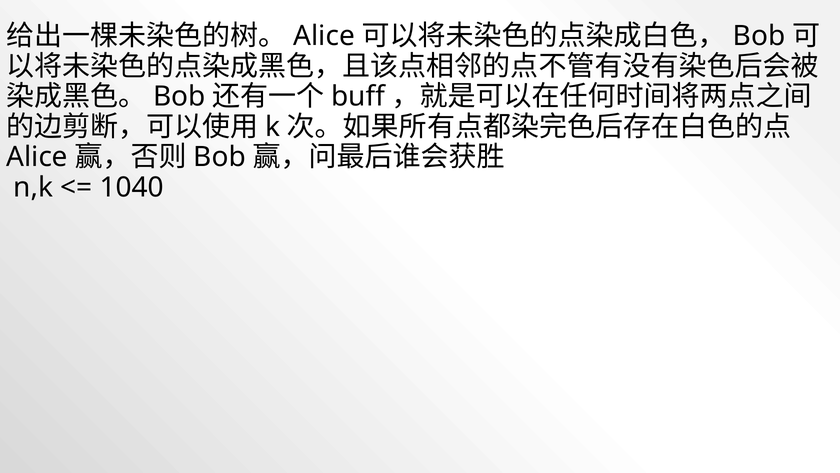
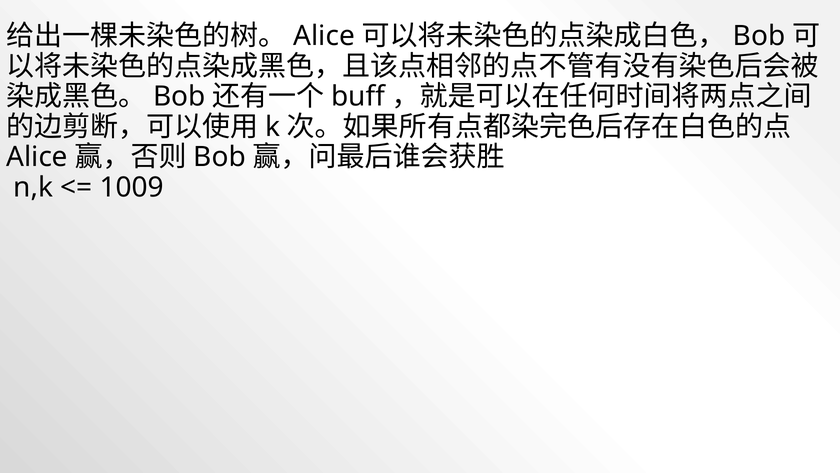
1040: 1040 -> 1009 (132, 187)
